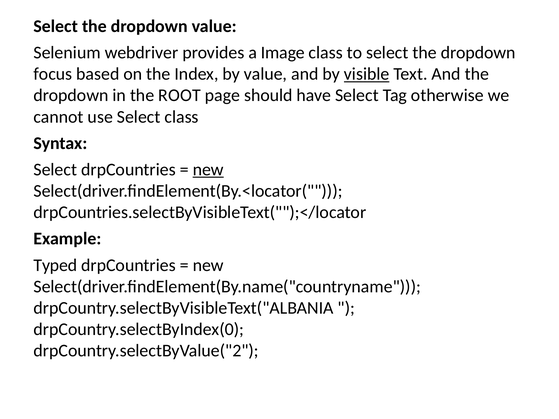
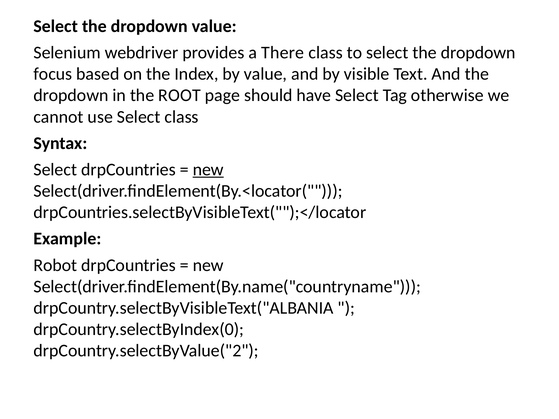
Image: Image -> There (283, 53)
visible underline: present -> none (367, 74)
Typed: Typed -> Robot (55, 265)
